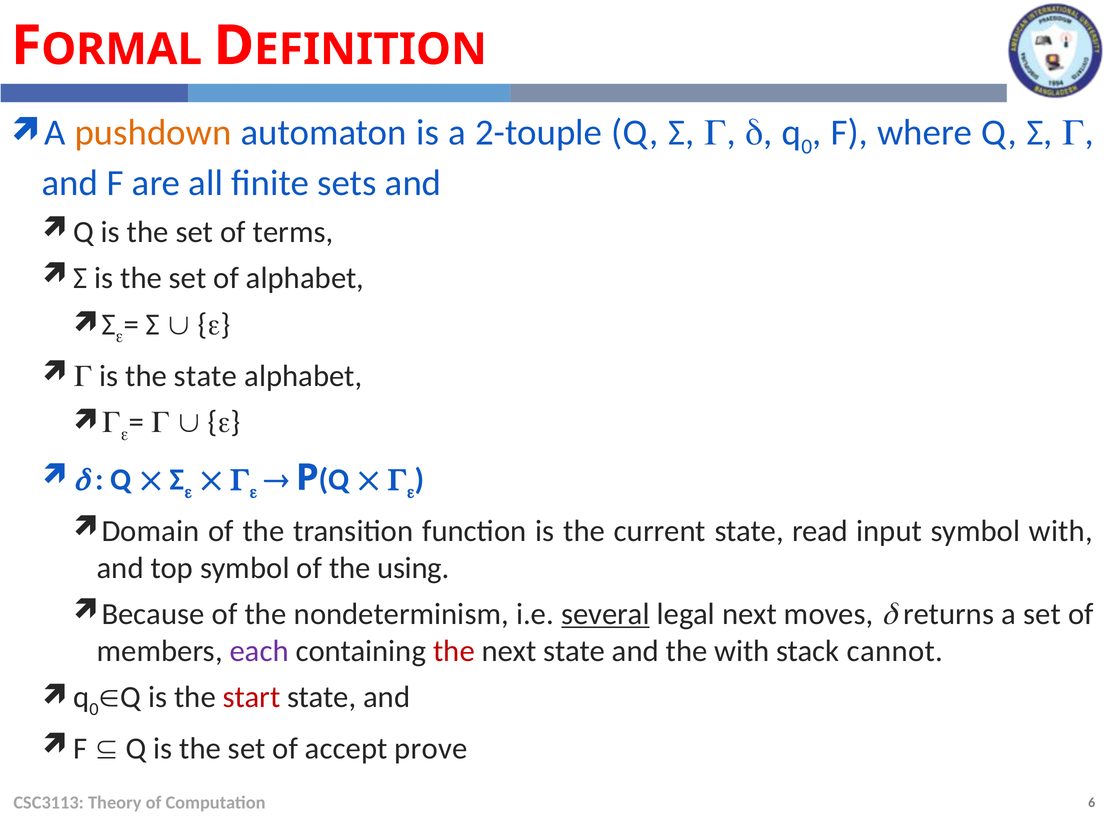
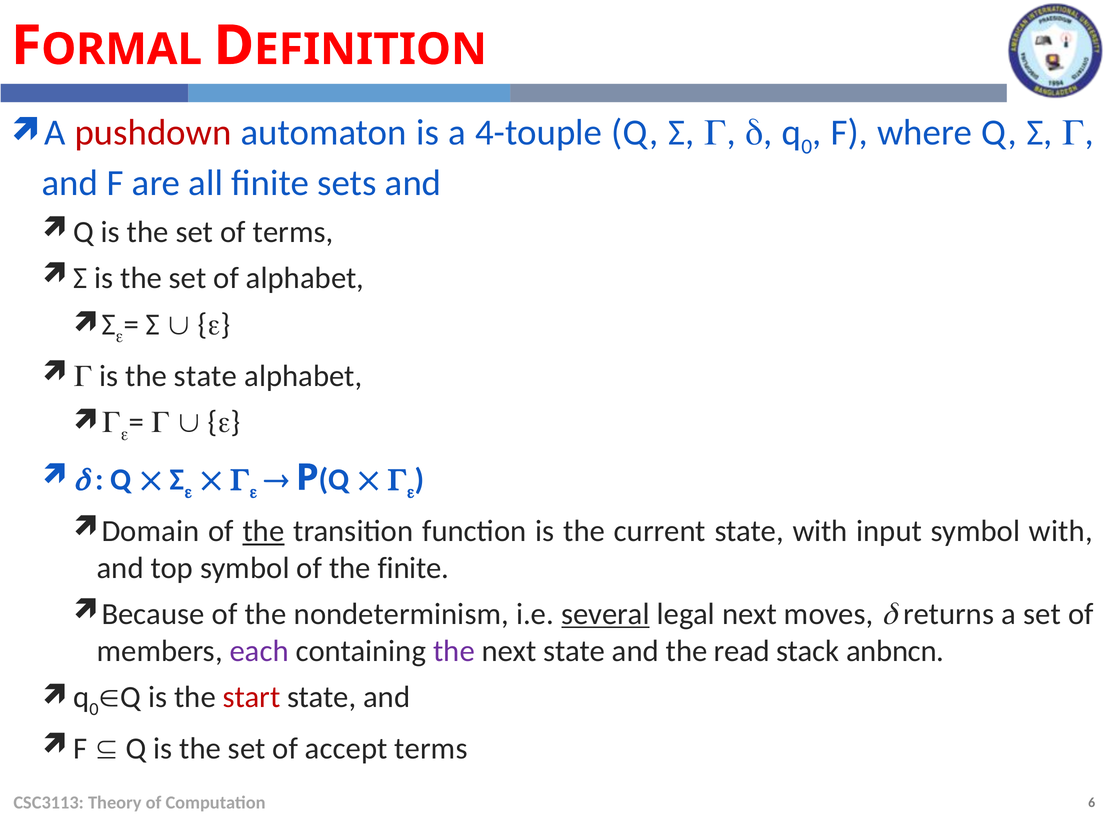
pushdown colour: orange -> red (153, 133)
2-touple: 2-touple -> 4-touple (539, 133)
the underline: none -> present (263, 531)
state read: read -> with (820, 531)
the using: using -> finite (413, 568)
the colour: red -> purple (454, 651)
the with: with -> read (742, 651)
cannot: cannot -> anbncn (895, 651)
accept prove: prove -> terms (431, 749)
